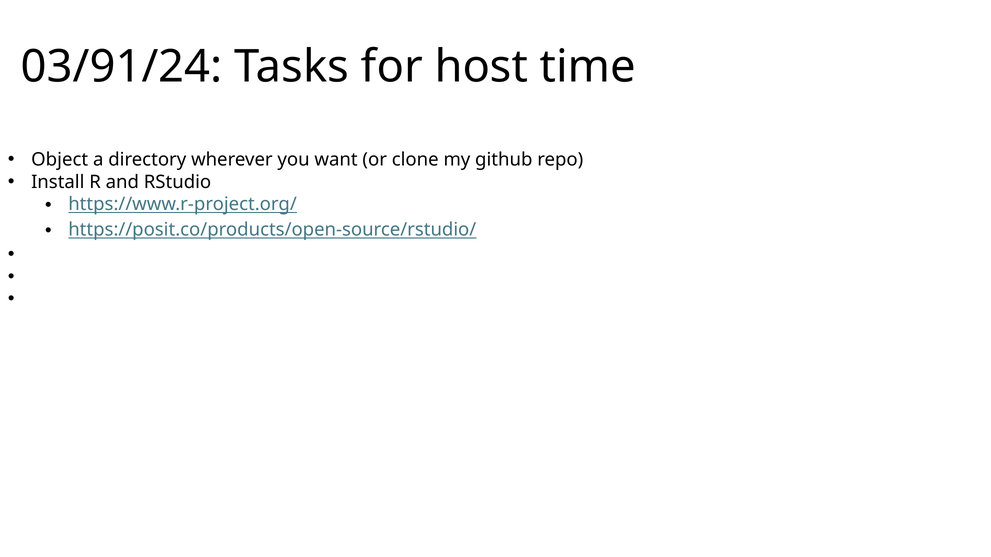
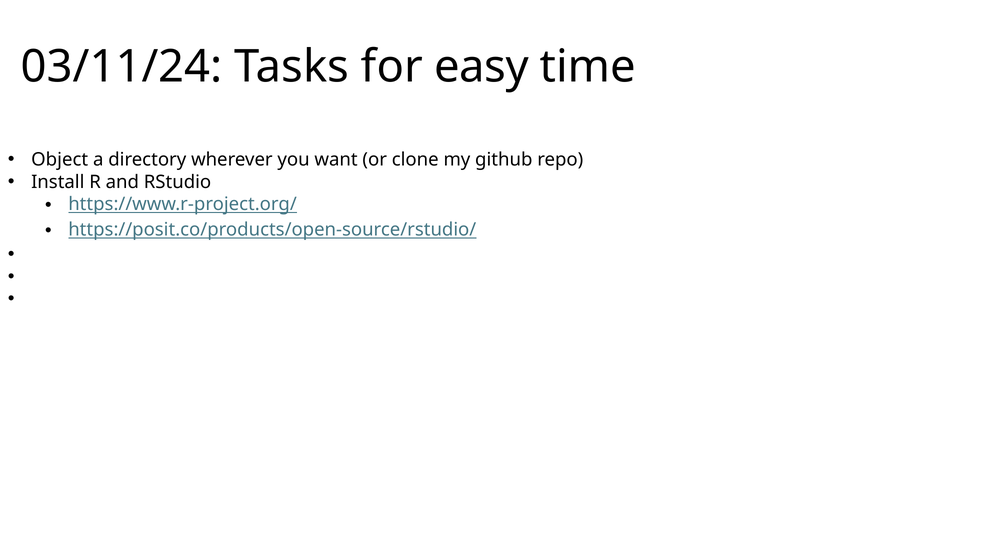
03/91/24: 03/91/24 -> 03/11/24 (122, 67)
host: host -> easy (481, 67)
